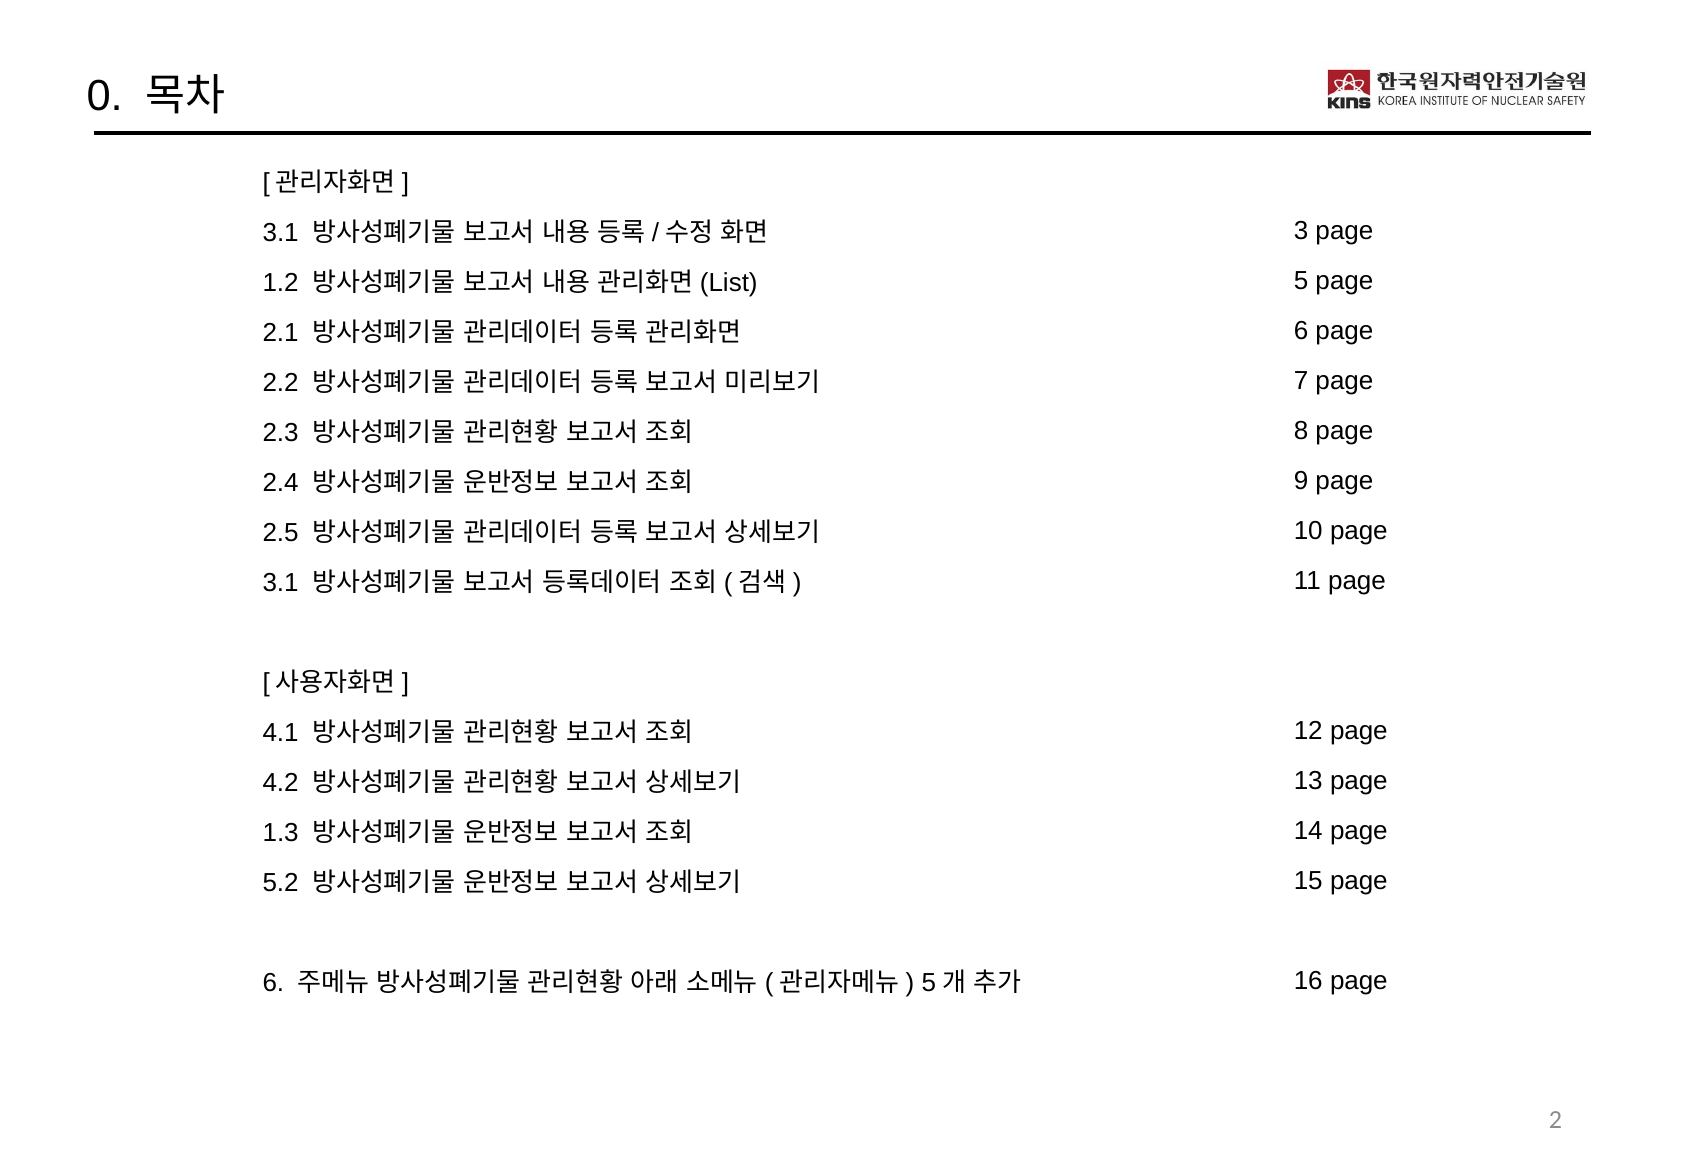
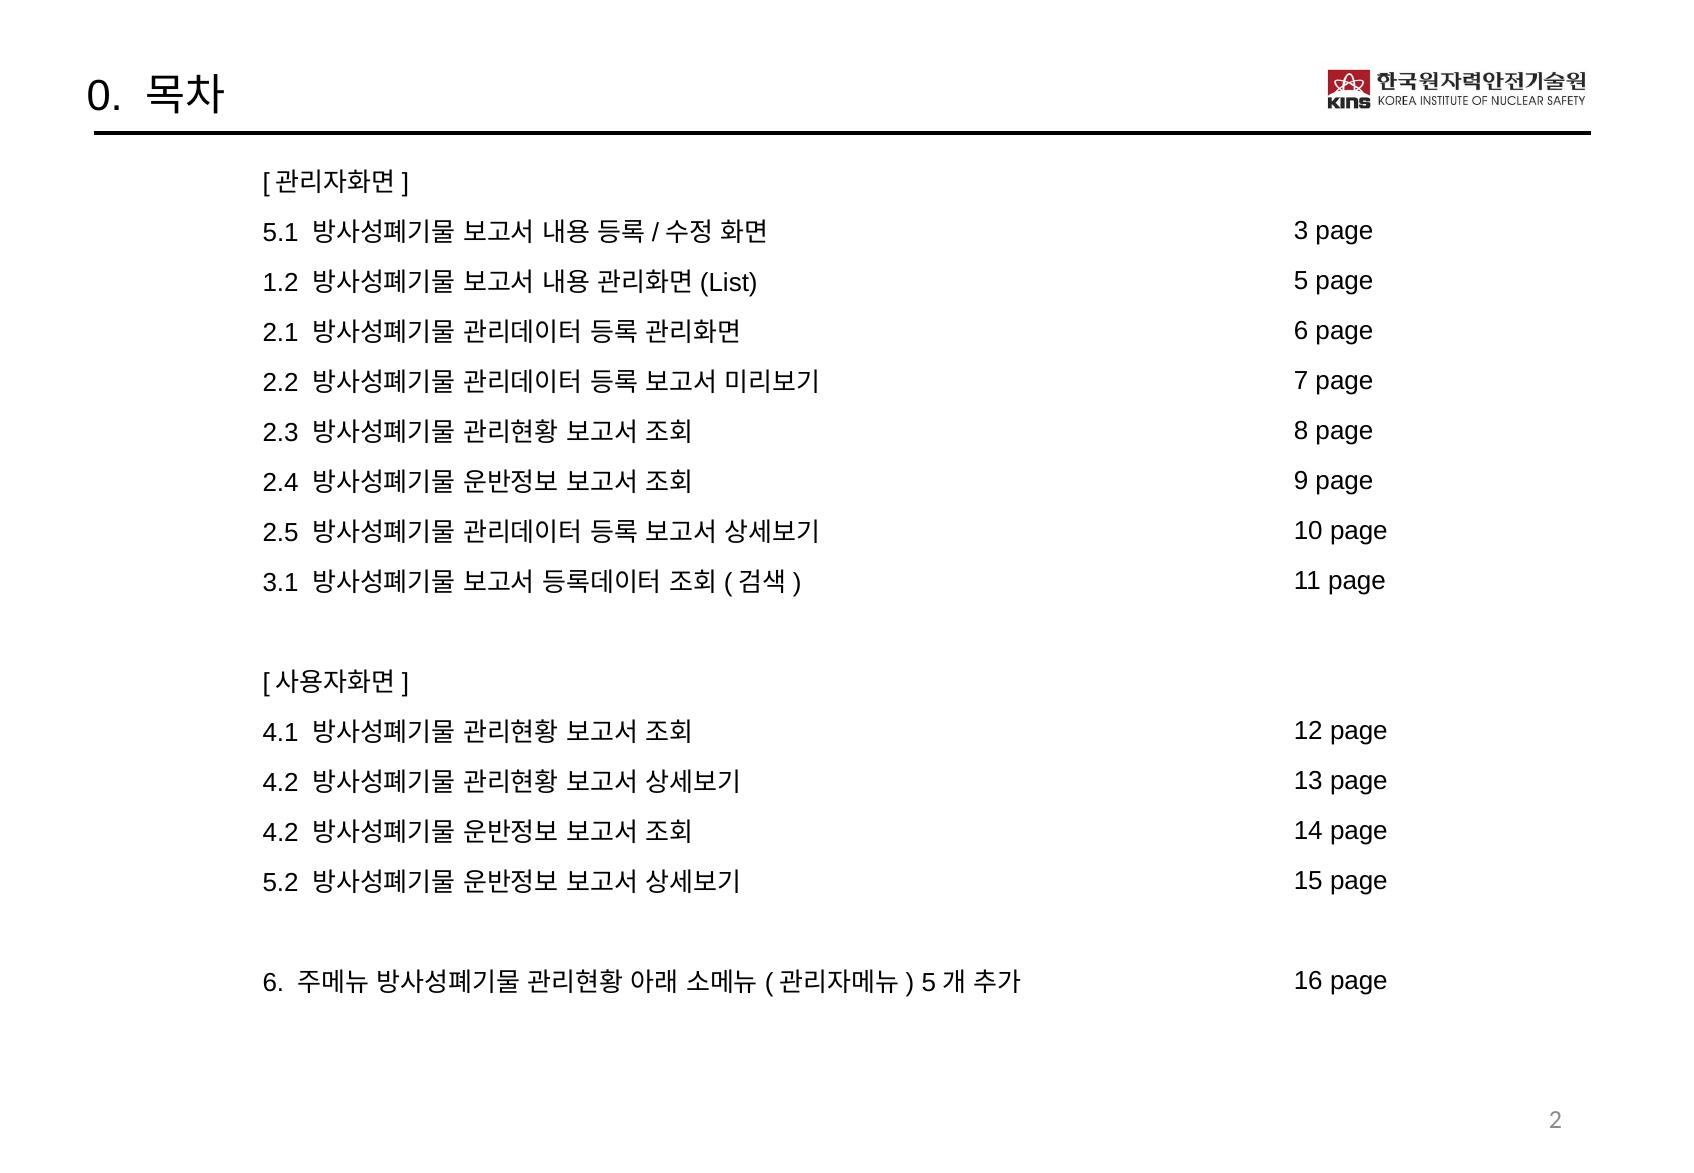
3.1: 3.1 -> 5.1 (281, 233)
1.3: 1.3 -> 4.2 (281, 833)
